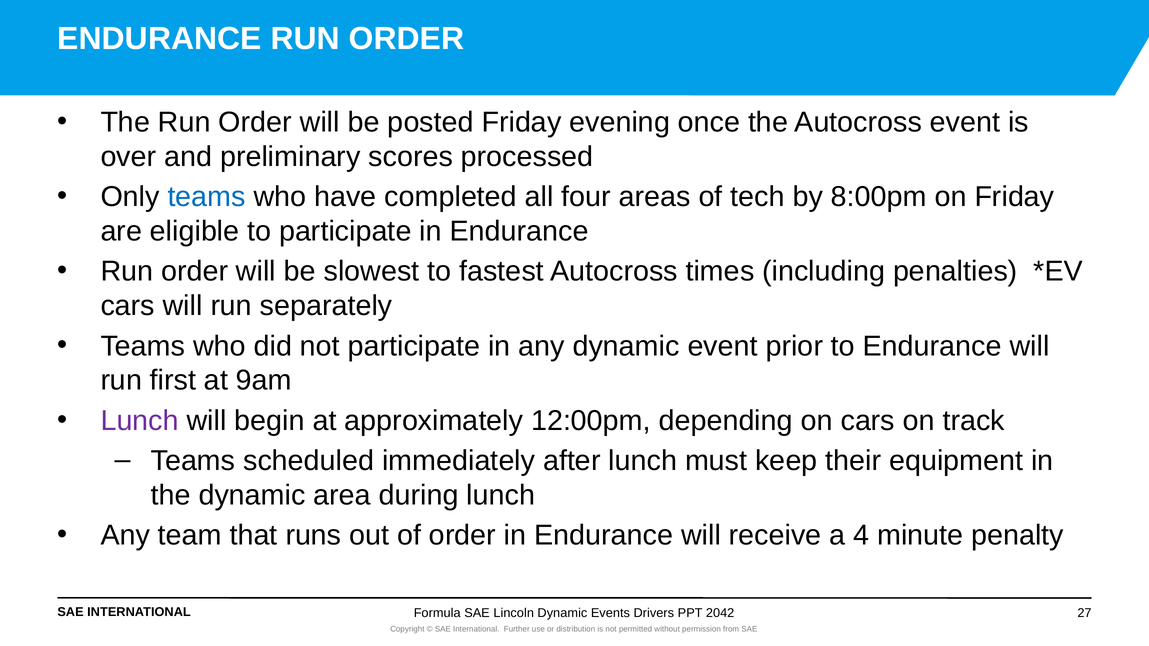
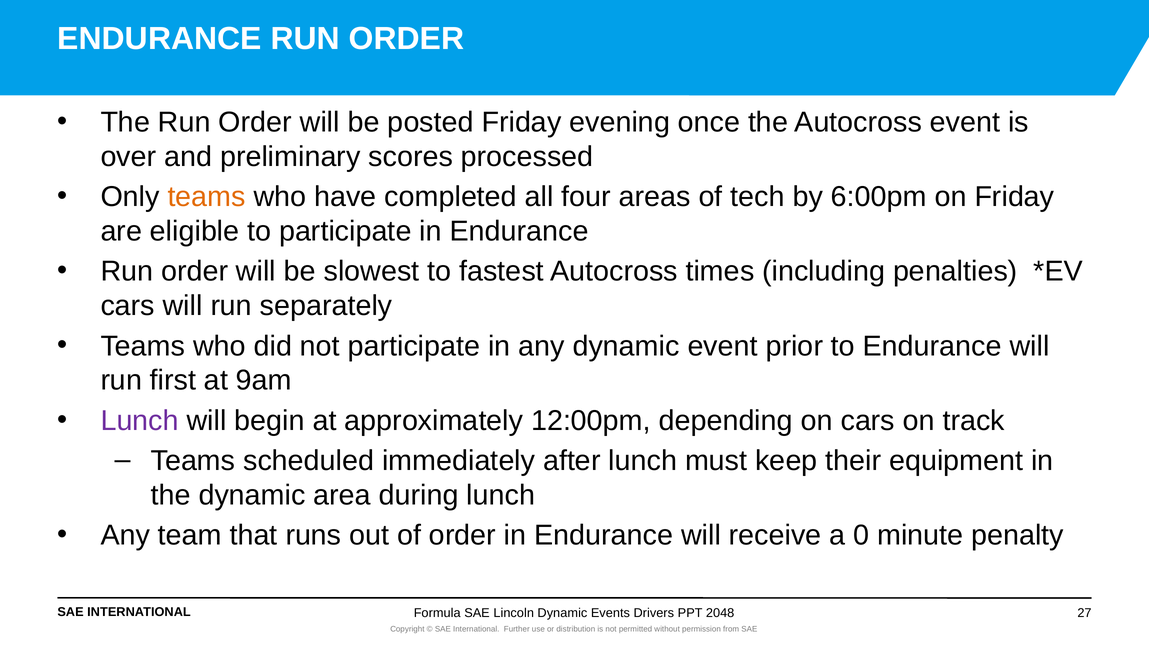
teams colour: blue -> orange (207, 197)
8:00pm: 8:00pm -> 6:00pm (879, 197)
4: 4 -> 0 (861, 536)
2042: 2042 -> 2048 (720, 613)
